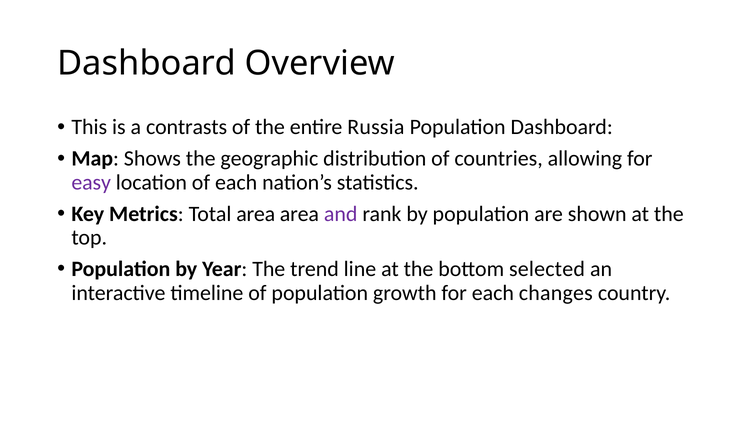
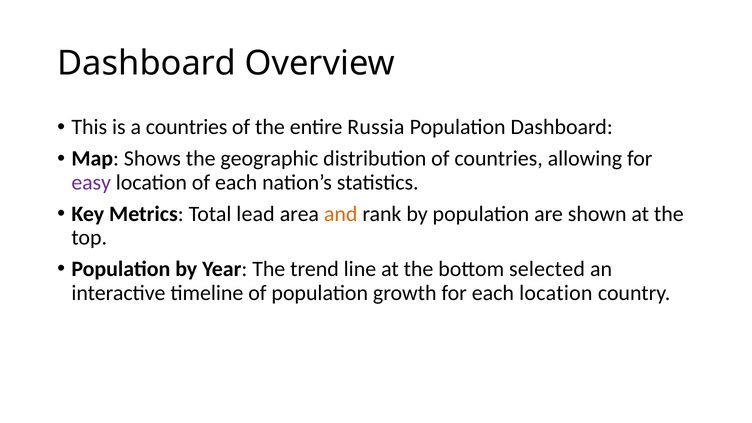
a contrasts: contrasts -> countries (187, 127)
Total area: area -> lead (256, 214)
and colour: purple -> orange (341, 214)
each changes: changes -> location (556, 293)
